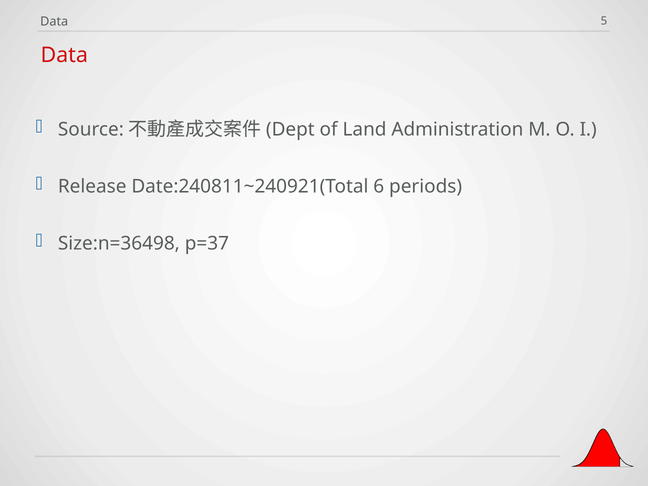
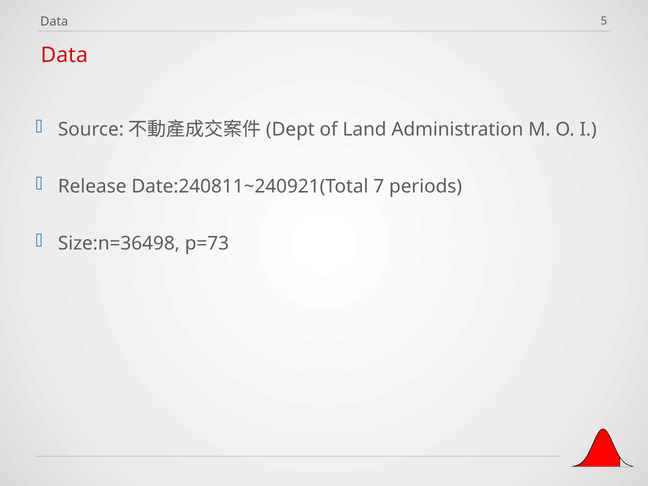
6: 6 -> 7 (379, 186)
p=37: p=37 -> p=73 (207, 243)
